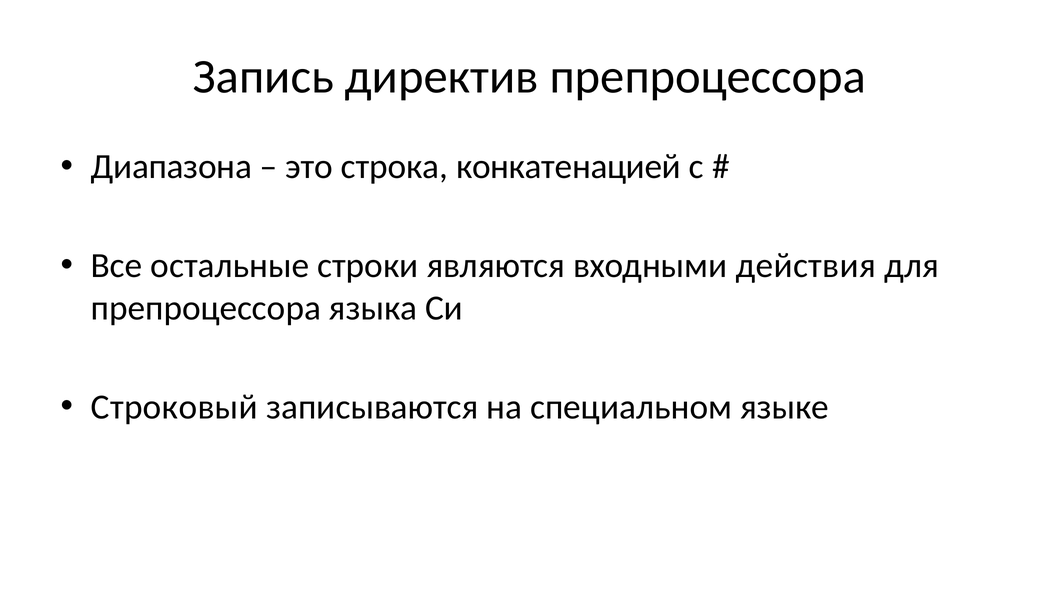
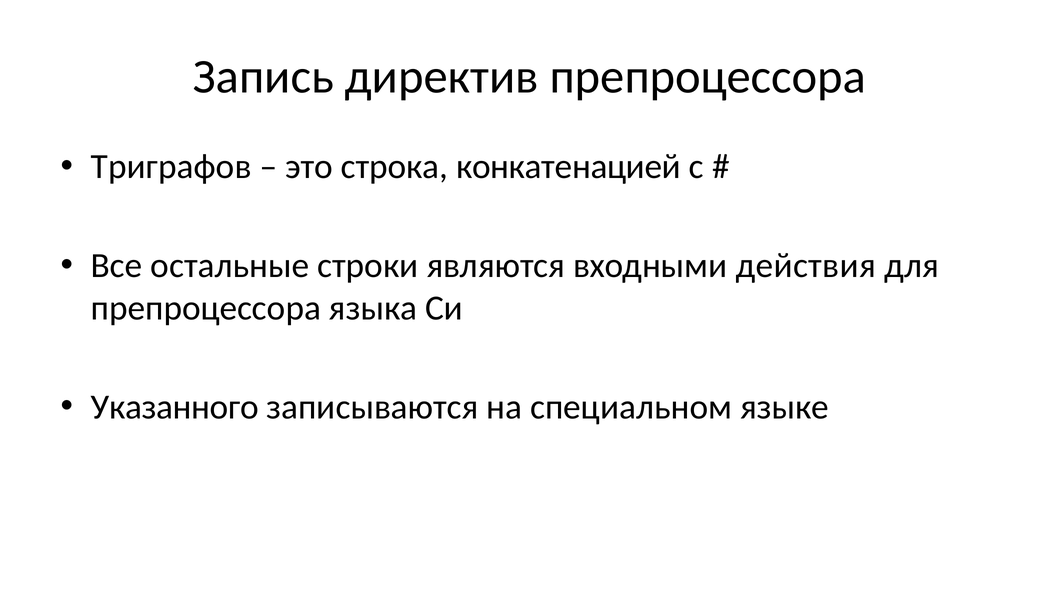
Диапазона: Диапазона -> Триграфов (171, 167)
Строковый: Строковый -> Указанного (175, 407)
